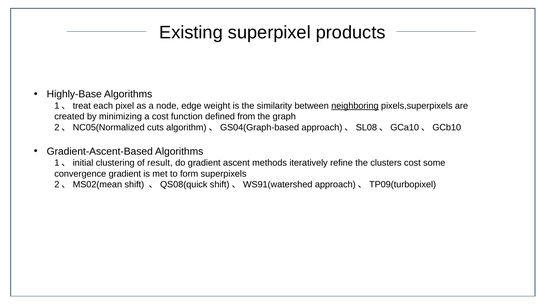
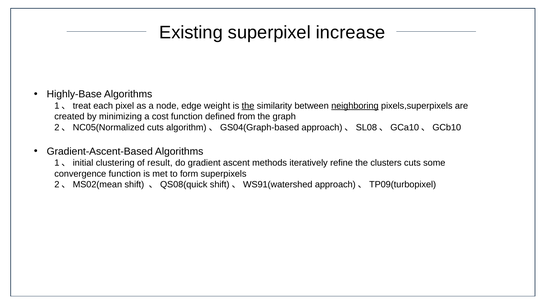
products: products -> increase (351, 33)
the underline: none -> present (248, 106)
clusters cost: cost -> cuts (412, 163)
convergence gradient: gradient -> function (125, 174)
